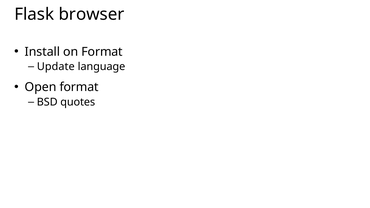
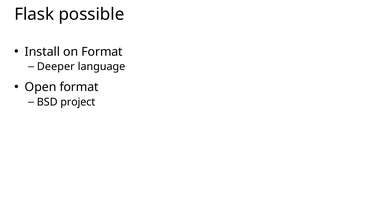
browser: browser -> possible (91, 14)
Update: Update -> Deeper (56, 67)
quotes: quotes -> project (78, 102)
